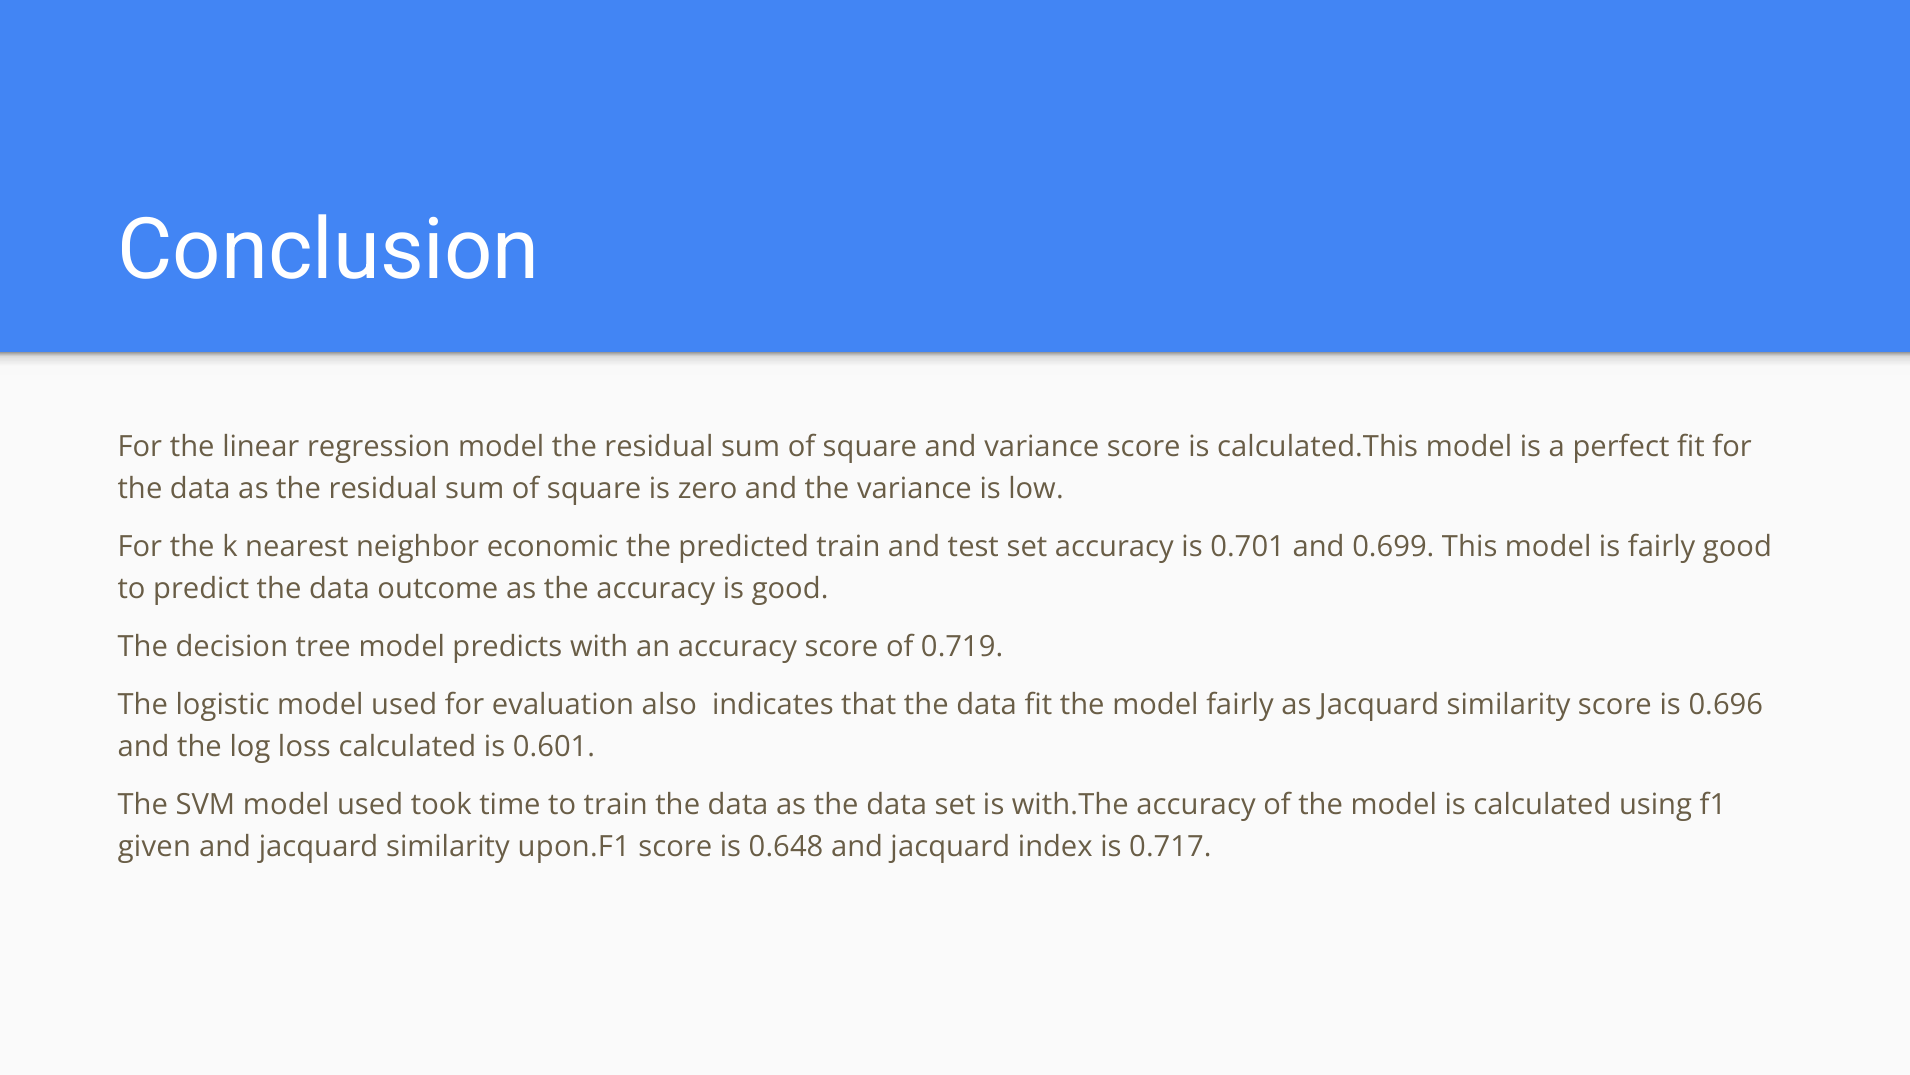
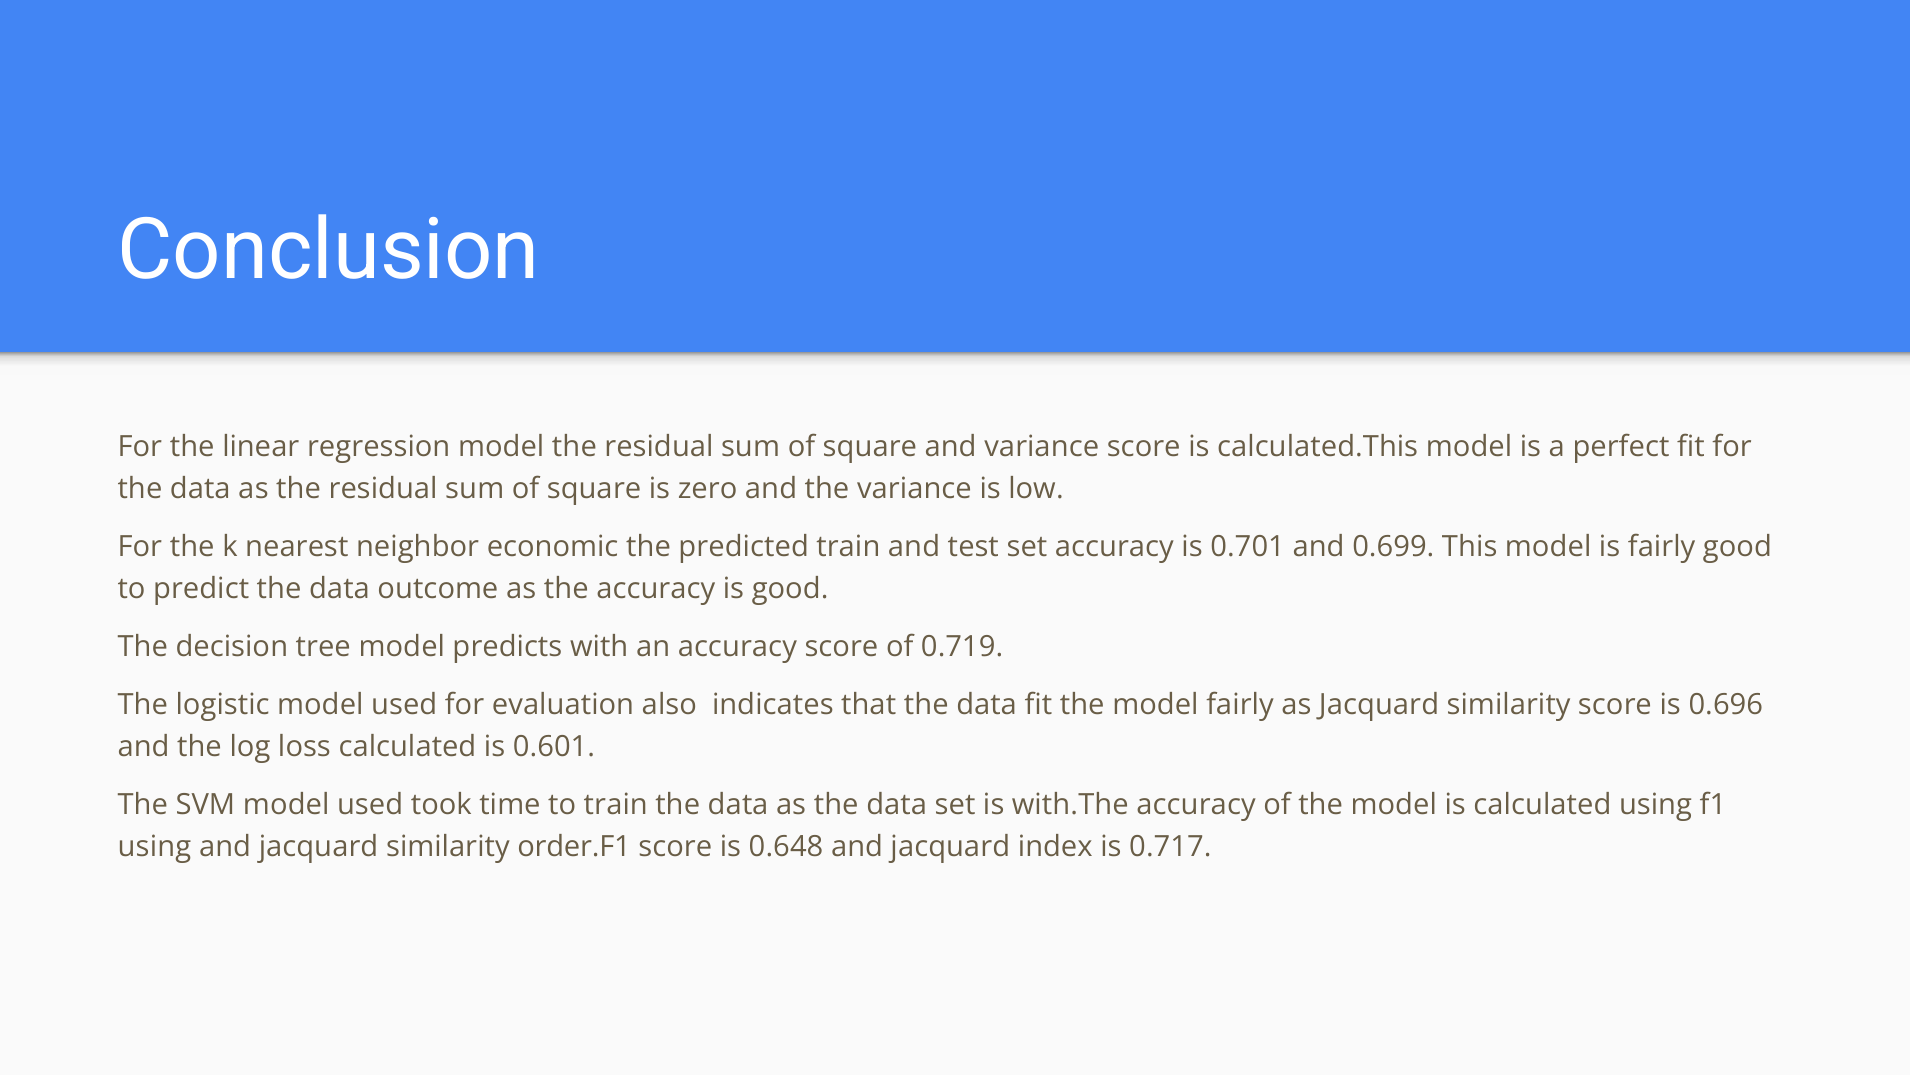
given: given -> using (154, 847)
upon.F1: upon.F1 -> order.F1 (574, 847)
